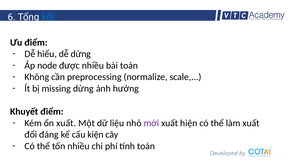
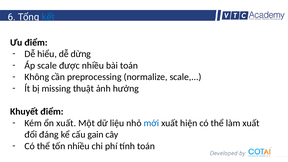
Áp node: node -> scale (47, 65)
missing dừng: dừng -> thuật (83, 89)
mới colour: purple -> blue (151, 123)
kiện: kiện -> gain (95, 135)
